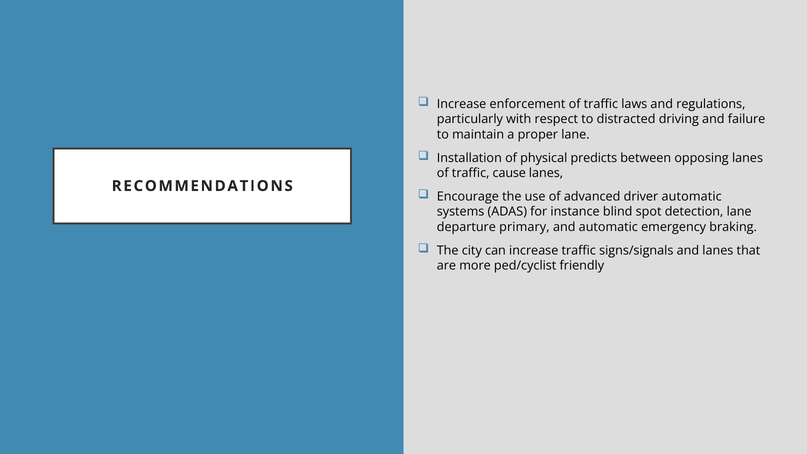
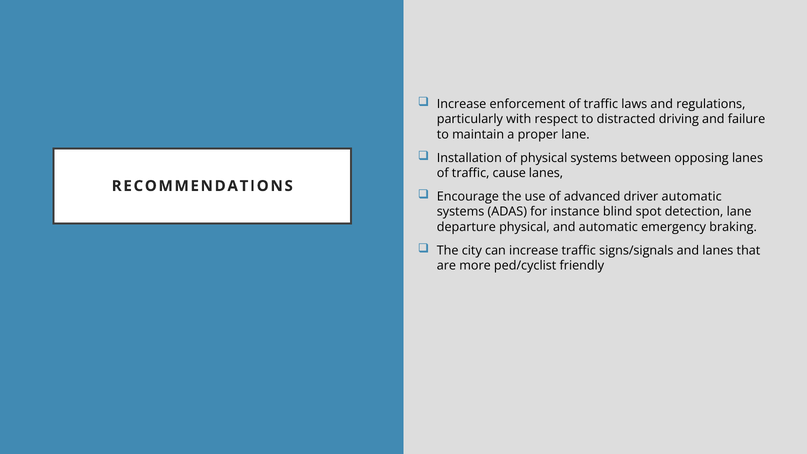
physical predicts: predicts -> systems (594, 158)
departure primary: primary -> physical (524, 227)
